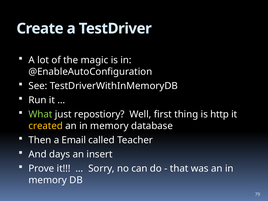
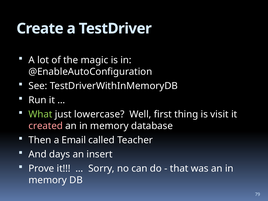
repostiory: repostiory -> lowercase (99, 114)
http: http -> visit (220, 114)
created colour: yellow -> pink (46, 126)
